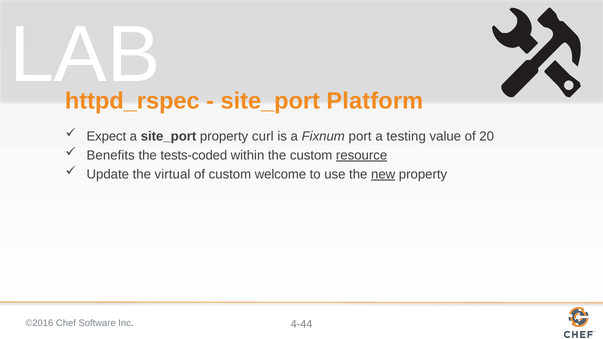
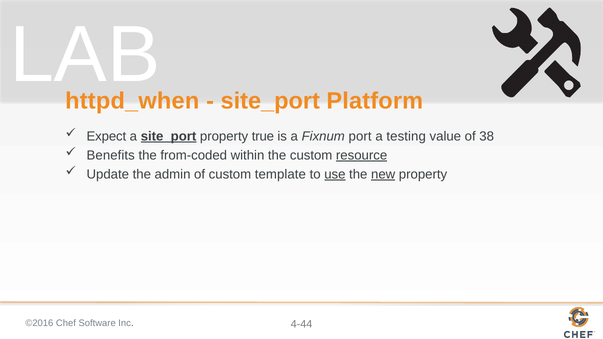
httpd_rspec: httpd_rspec -> httpd_when (132, 101)
site_port underline: none -> present (169, 136)
curl: curl -> true (263, 136)
20: 20 -> 38 (487, 136)
tests-coded: tests-coded -> from-coded (194, 155)
virtual: virtual -> admin (173, 174)
welcome: welcome -> template (280, 174)
use underline: none -> present (335, 174)
